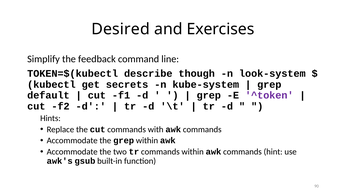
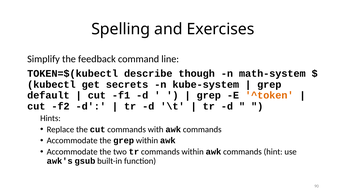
Desired: Desired -> Spelling (121, 29)
look-system: look-system -> math-system (272, 73)
^token colour: purple -> orange (269, 95)
